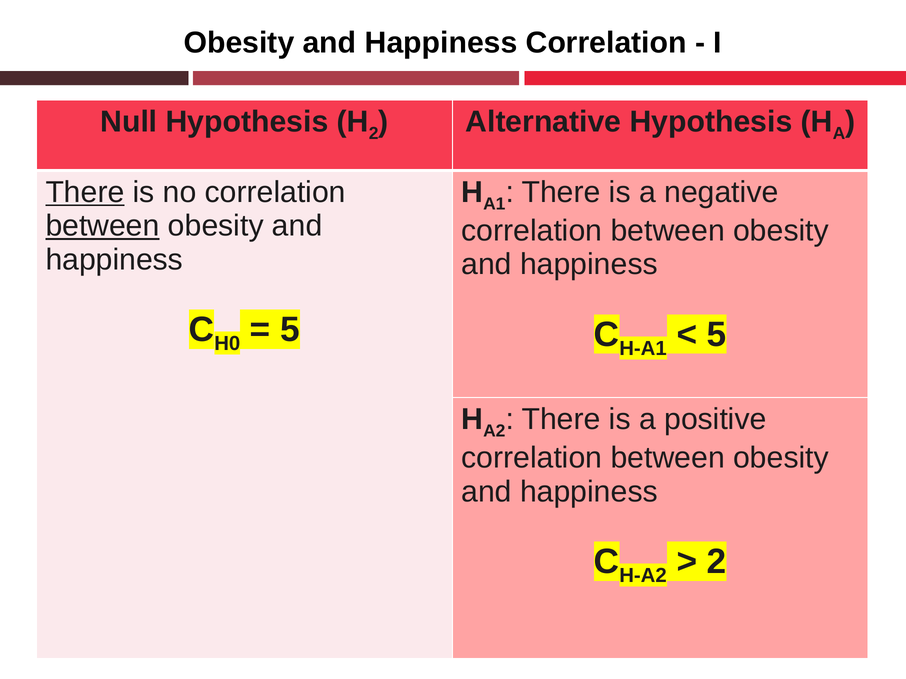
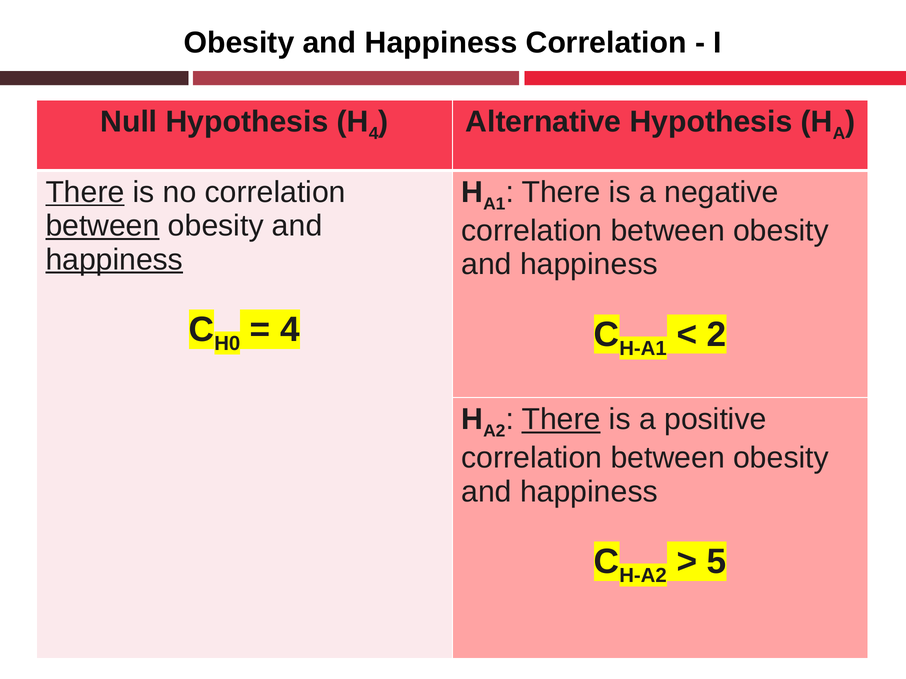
2: 2 -> 4 (374, 134)
happiness underline: none -> present (114, 260)
5: 5 -> 4 (290, 330)
5: 5 -> 2 (717, 335)
There underline: none -> present (561, 420)
2: 2 -> 5 (717, 562)
